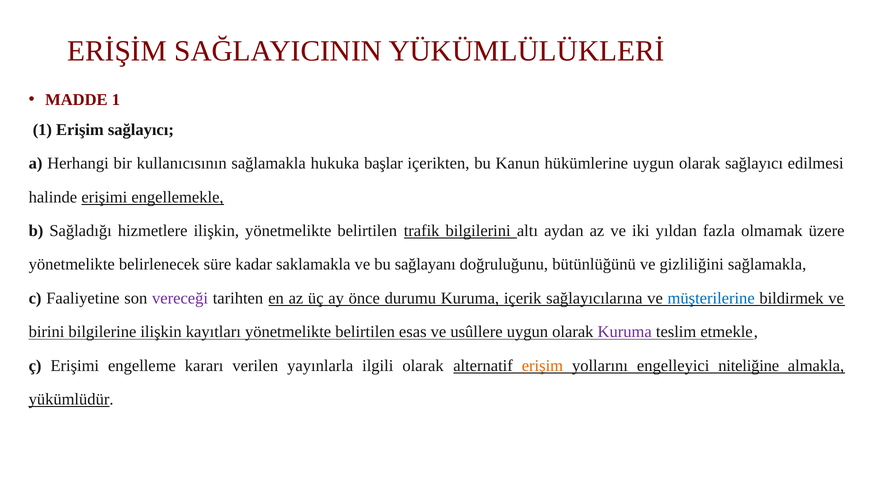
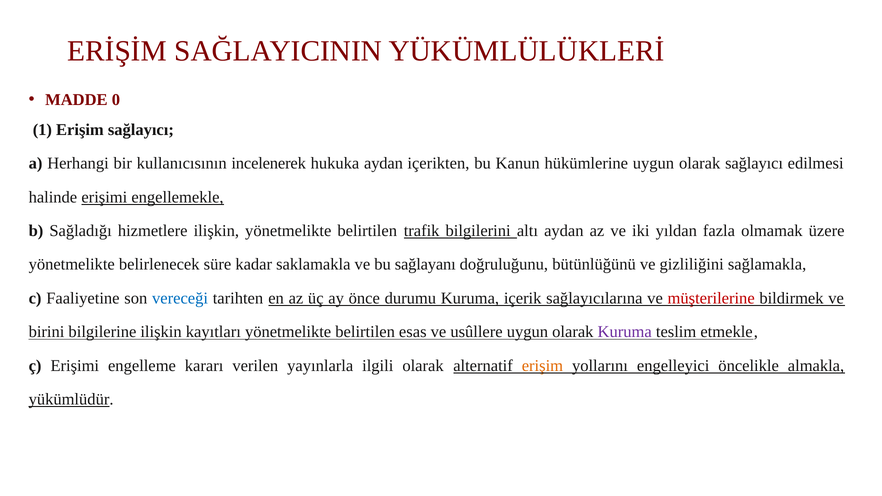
MADDE 1: 1 -> 0 (116, 100)
kullanıcısının sağlamakla: sağlamakla -> incelenerek (269, 163)
hukuka başlar: başlar -> aydan (384, 163)
vereceği colour: purple -> blue (180, 298)
müşterilerine colour: blue -> red (711, 298)
niteliğine: niteliğine -> öncelikle (749, 366)
